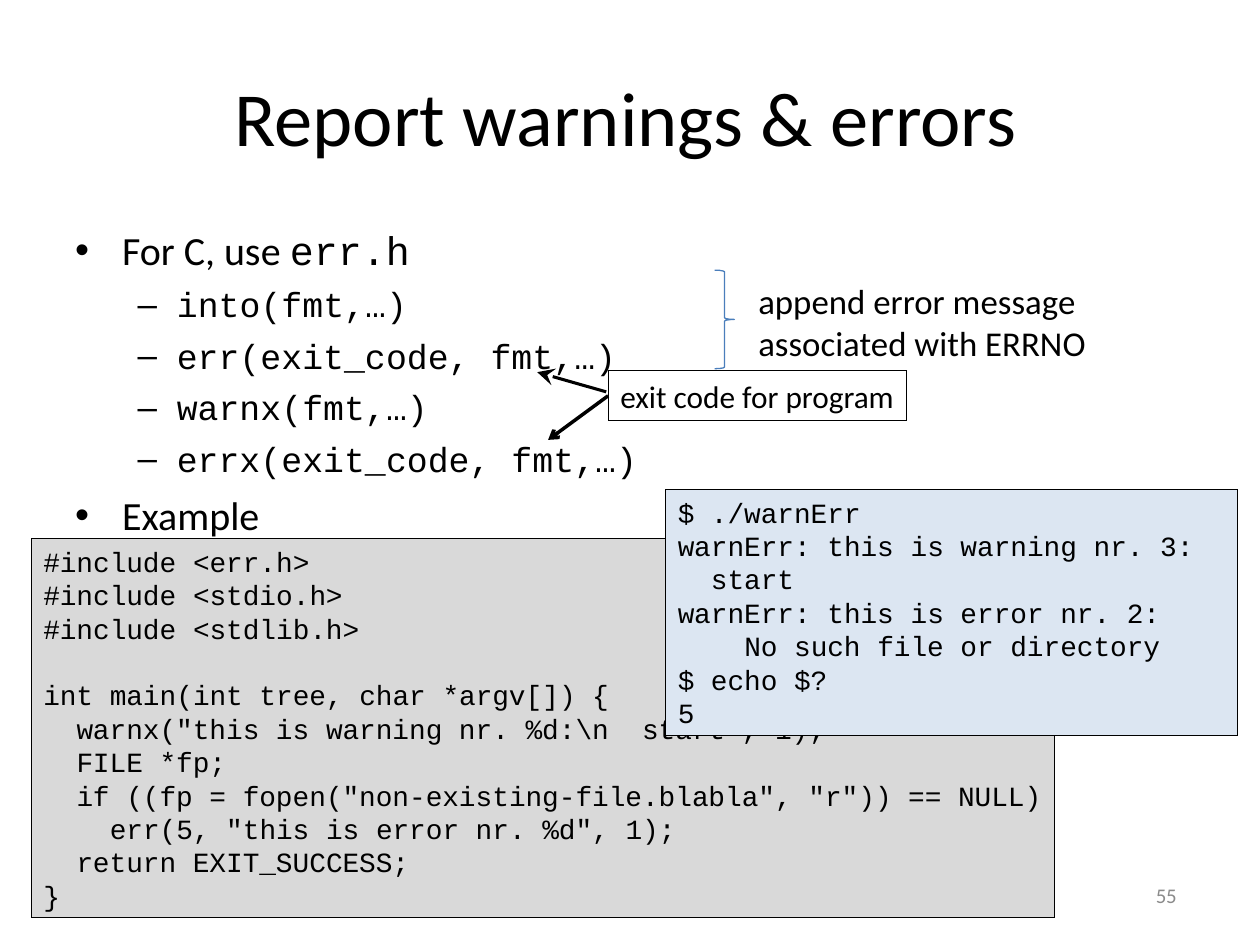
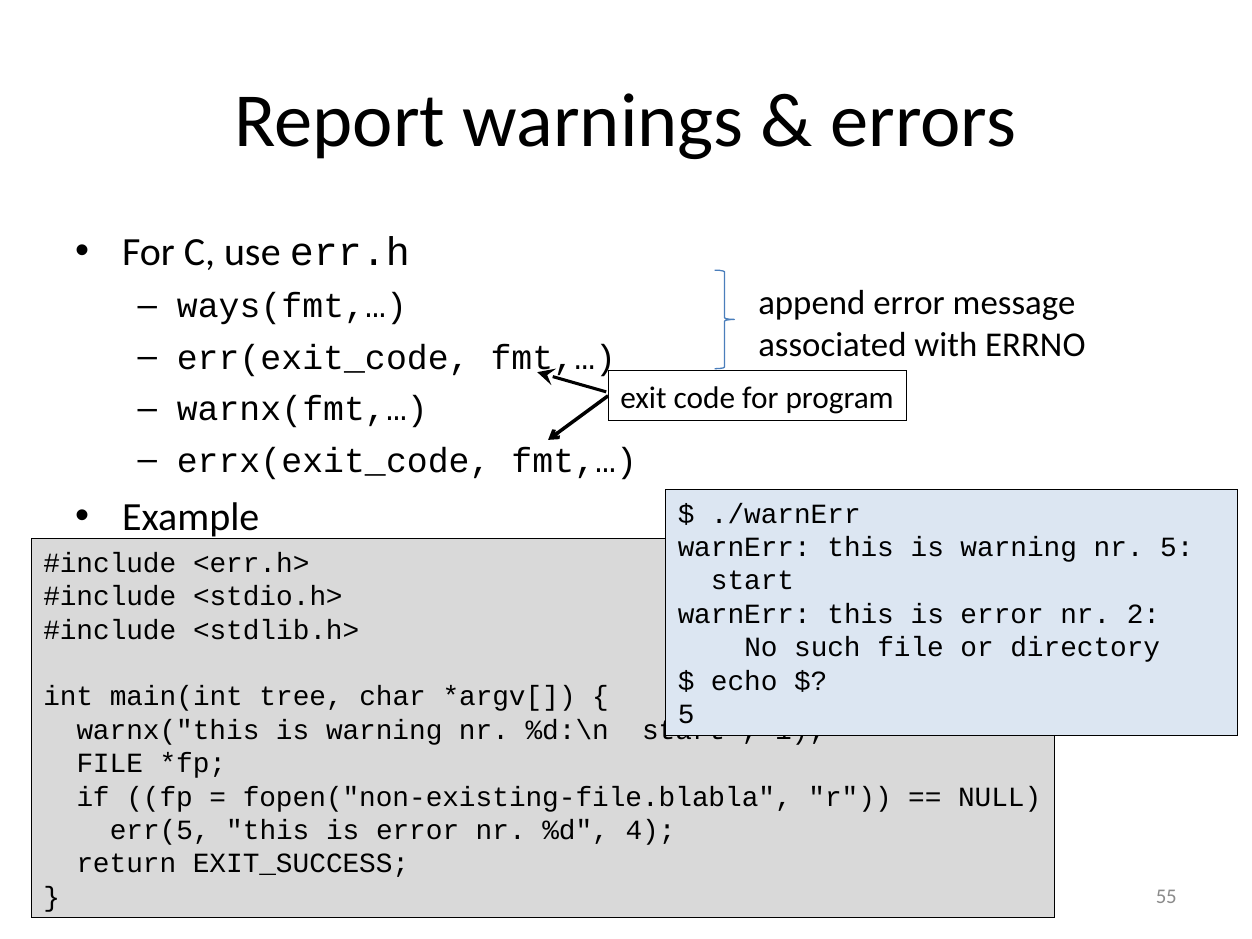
into(fmt,…: into(fmt,… -> ways(fmt,… (292, 306)
nr 3: 3 -> 5 (1177, 547)
%d 1: 1 -> 4 (650, 830)
